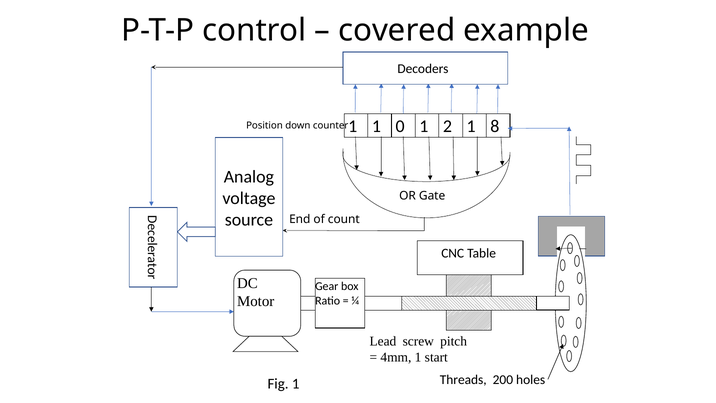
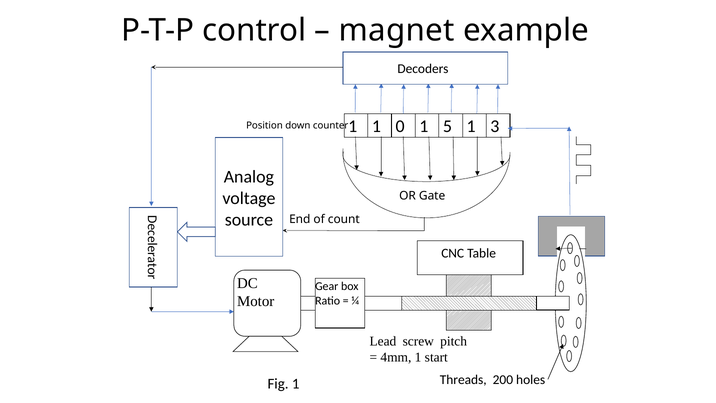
covered: covered -> magnet (397, 30)
2: 2 -> 5 (447, 126)
8: 8 -> 3 (495, 126)
